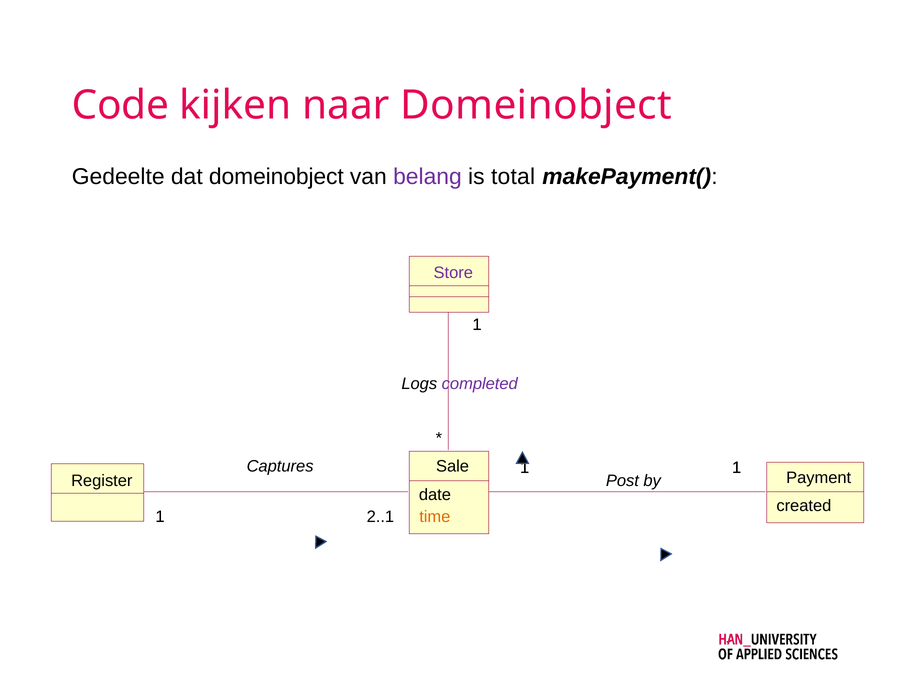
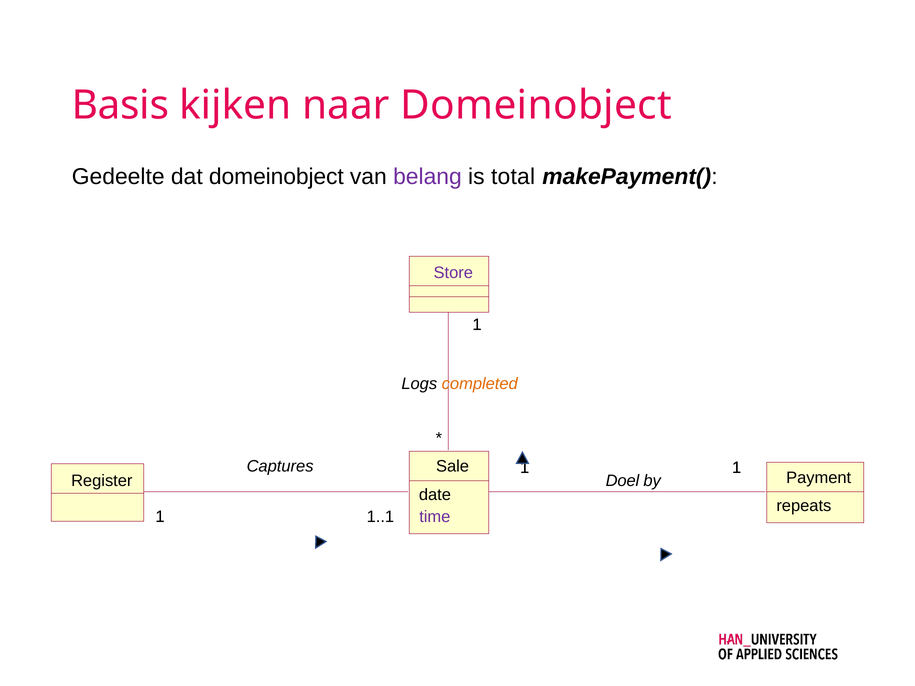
Code: Code -> Basis (120, 105)
completed colour: purple -> orange (480, 384)
Post: Post -> Doel (622, 481)
created: created -> repeats (804, 506)
2..1: 2..1 -> 1..1 (380, 517)
time colour: orange -> purple (435, 517)
